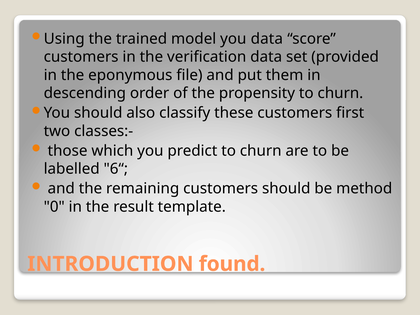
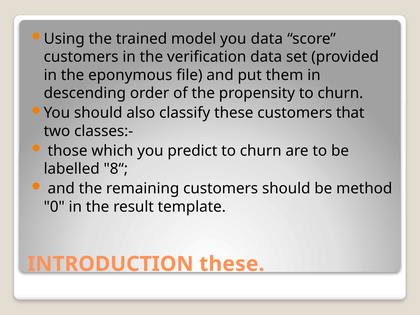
first: first -> that (350, 113)
6“: 6“ -> 8“ (116, 169)
INTRODUCTION found: found -> these (232, 264)
